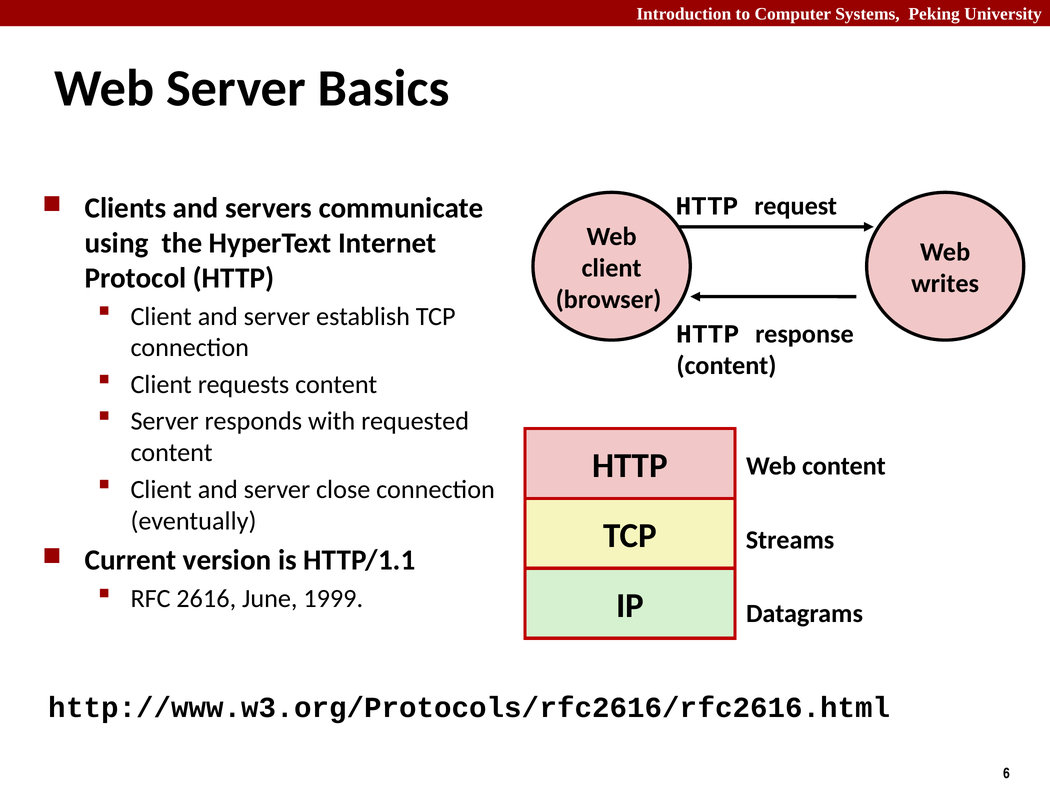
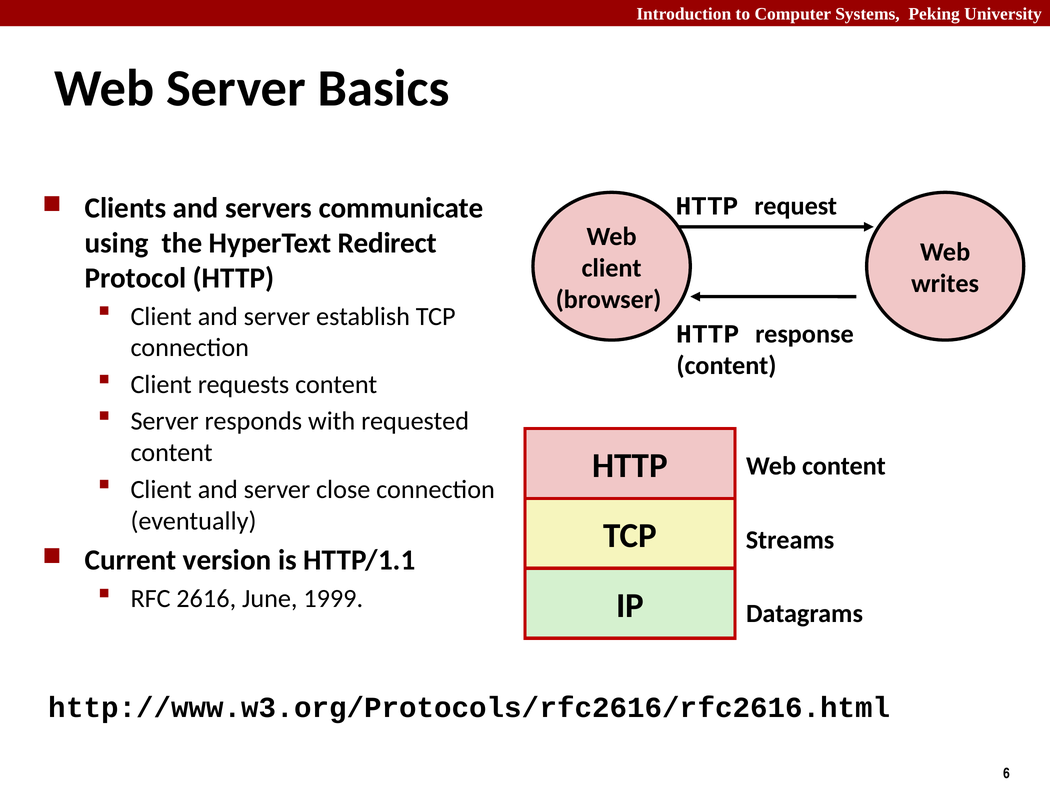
Internet: Internet -> Redirect (387, 243)
